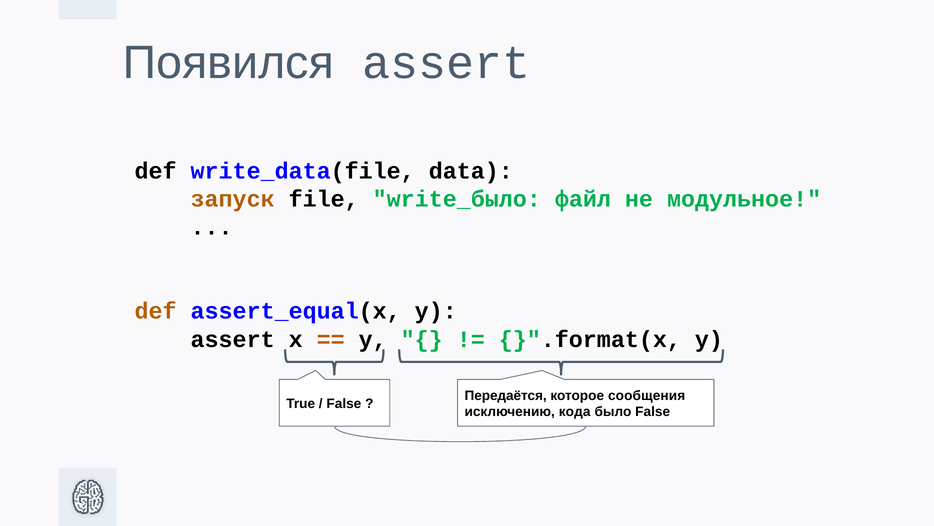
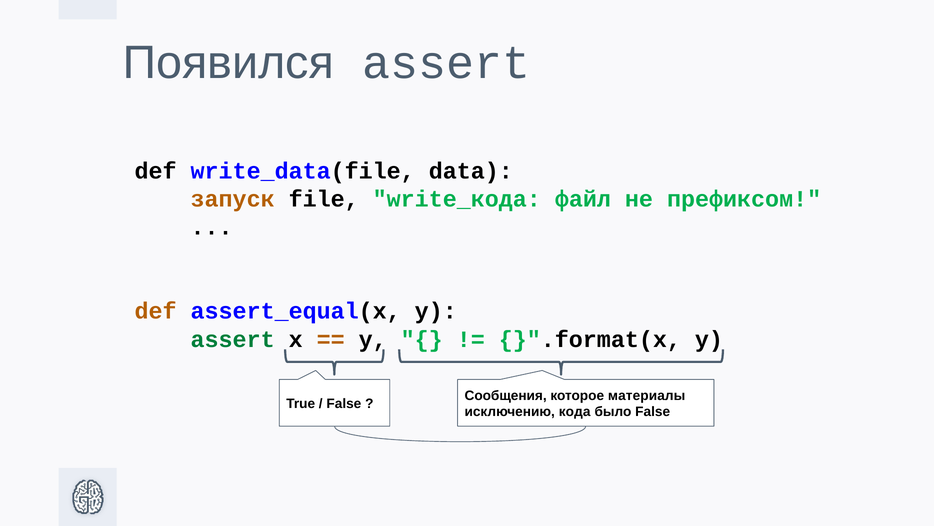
write_было: write_было -> write_кода (457, 199)
модульное: модульное -> префиксом (744, 199)
assert colour: black -> green (233, 339)
Передаётся: Передаётся -> Сообщения (506, 395)
сообщения: сообщения -> материалы (647, 395)
